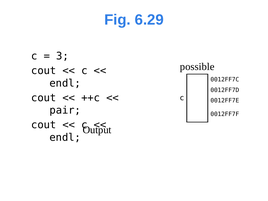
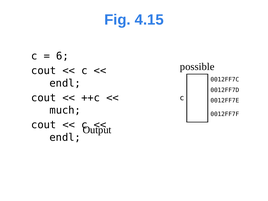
6.29: 6.29 -> 4.15 (149, 20)
3: 3 -> 6 (62, 56)
pair: pair -> much (65, 110)
